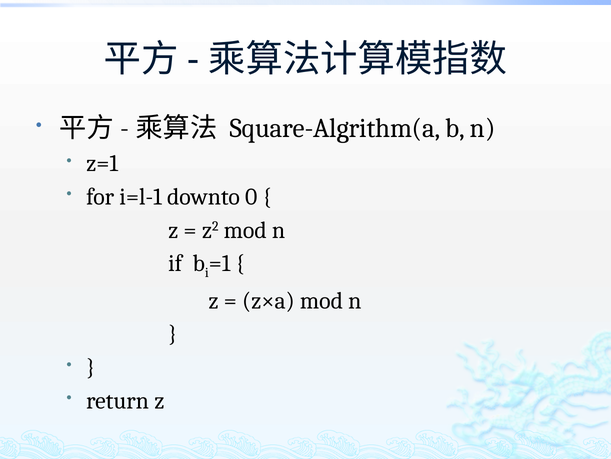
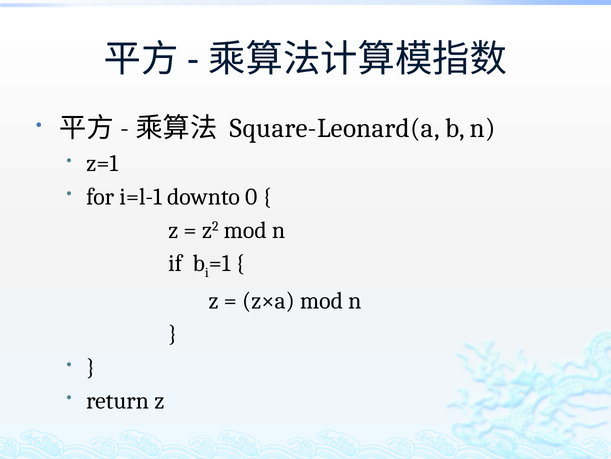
Square-Algrithm(a: Square-Algrithm(a -> Square-Leonard(a (335, 128)
